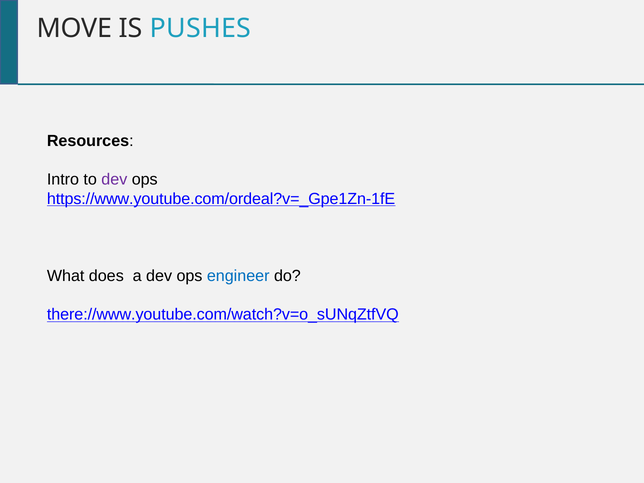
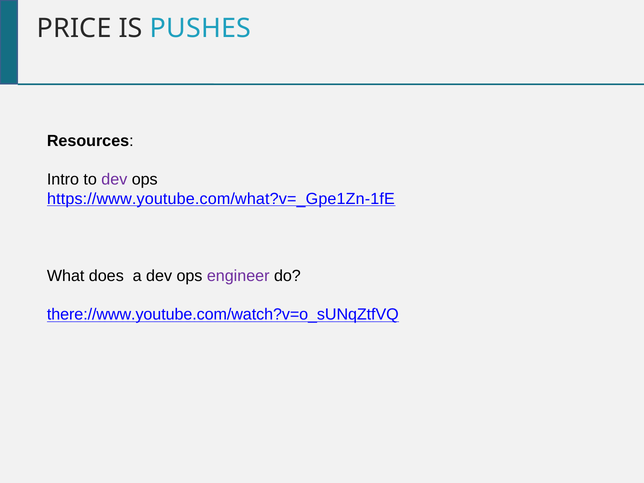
MOVE: MOVE -> PRICE (74, 28)
https://www.youtube.com/ordeal?v=_Gpe1Zn-1fE: https://www.youtube.com/ordeal?v=_Gpe1Zn-1fE -> https://www.youtube.com/what?v=_Gpe1Zn-1fE (221, 199)
engineer colour: blue -> purple (238, 276)
